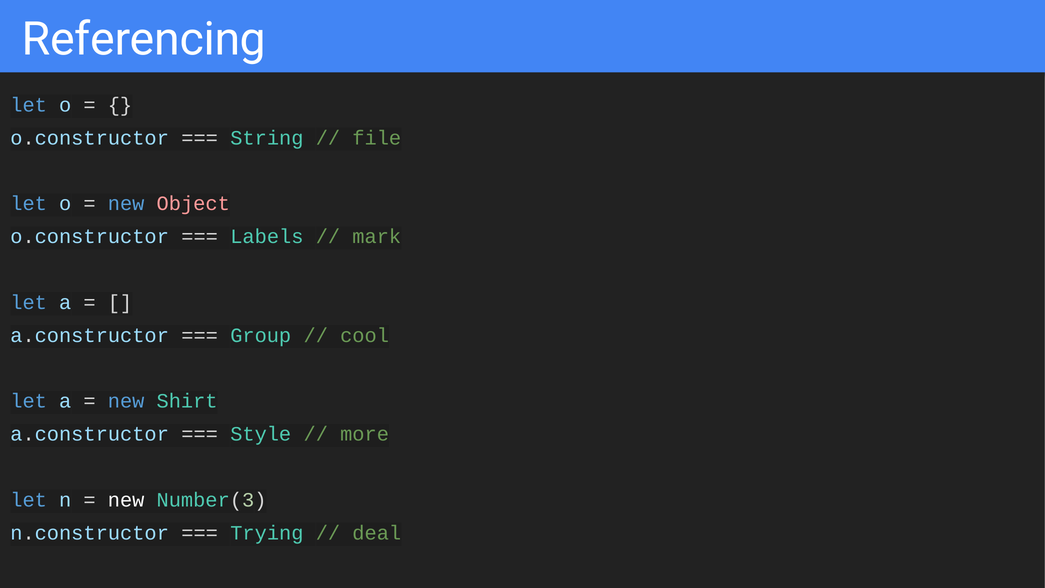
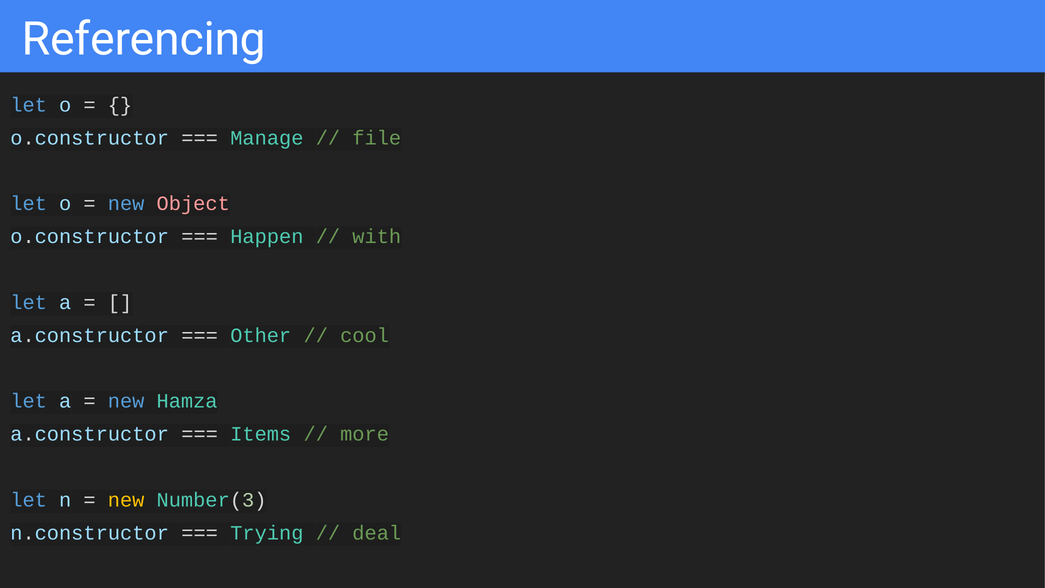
String: String -> Manage (267, 138)
Labels: Labels -> Happen (267, 237)
mark: mark -> with (377, 237)
Group: Group -> Other (261, 335)
Shirt: Shirt -> Hamza (187, 401)
Style: Style -> Items (261, 434)
new colour: white -> yellow (126, 500)
